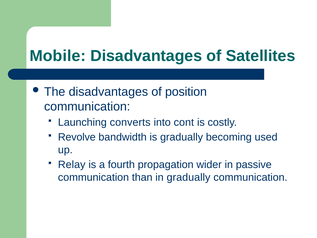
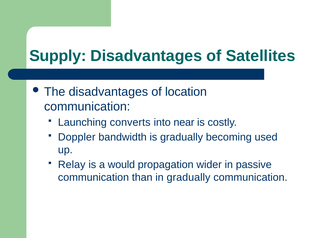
Mobile: Mobile -> Supply (58, 56)
position: position -> location (186, 92)
cont: cont -> near (184, 122)
Revolve: Revolve -> Doppler (77, 137)
fourth: fourth -> would (121, 165)
